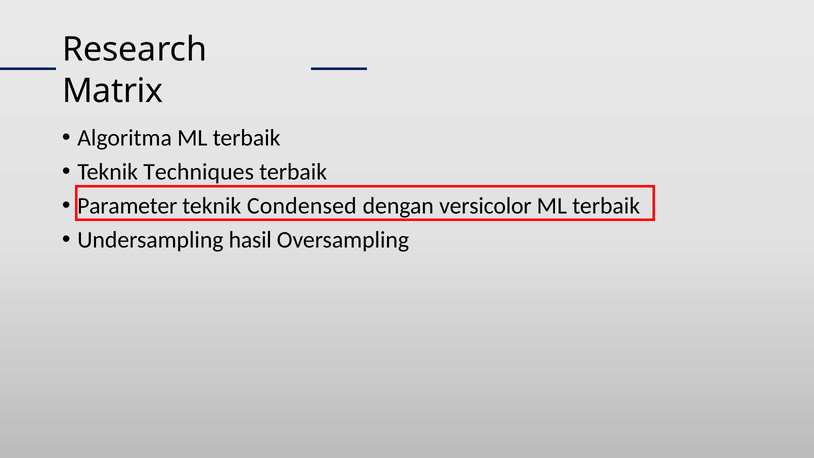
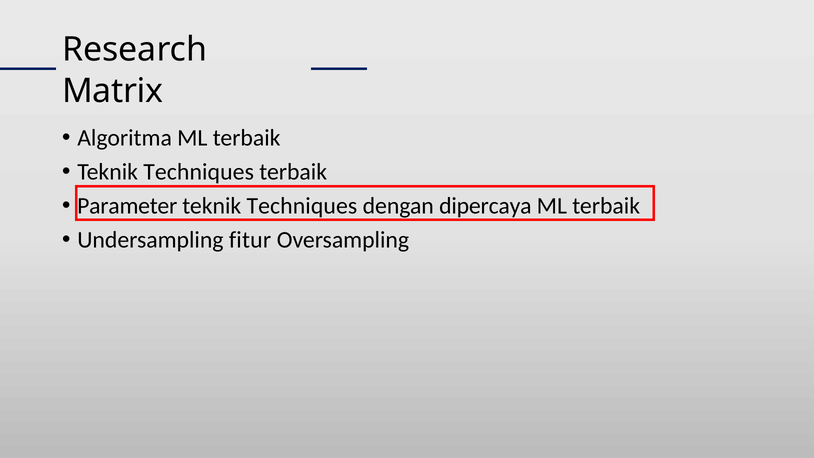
Condensed: Condensed -> Techniques (302, 206)
versicolor: versicolor -> dipercaya (485, 206)
hasil: hasil -> fitur (250, 240)
